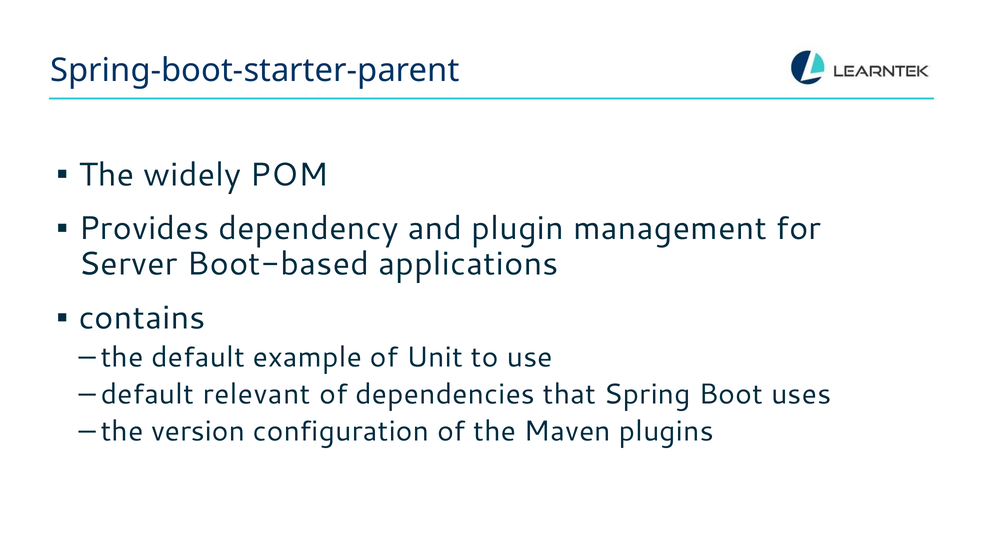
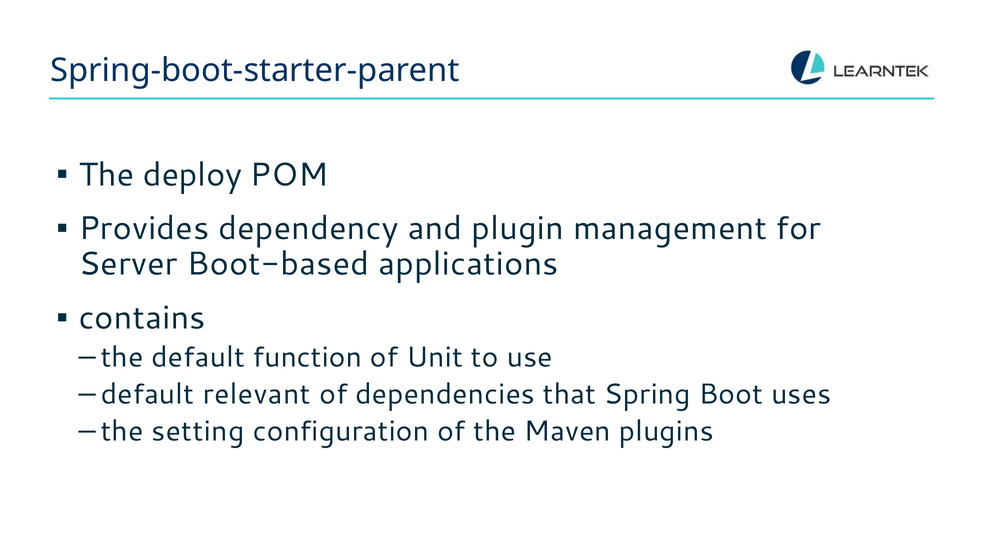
widely: widely -> deploy (192, 175)
example: example -> function (307, 357)
version: version -> setting (198, 431)
